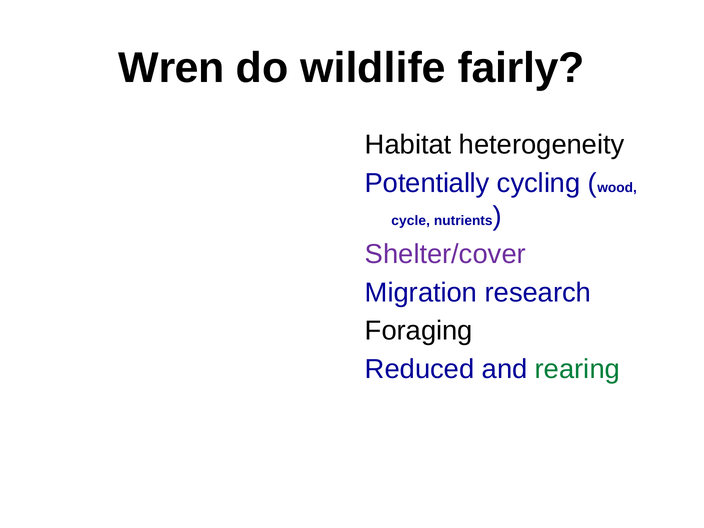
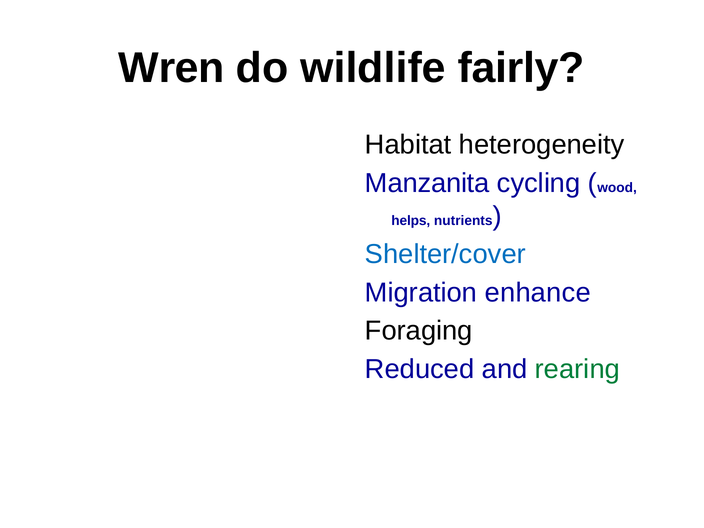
Potentially: Potentially -> Manzanita (427, 183)
cycle: cycle -> helps (411, 221)
Shelter/cover colour: purple -> blue (445, 254)
research: research -> enhance (538, 293)
